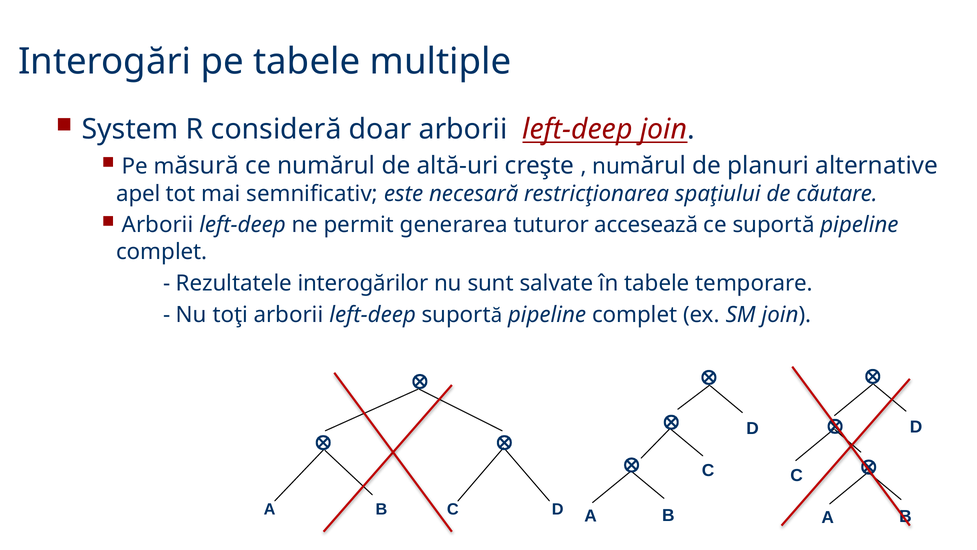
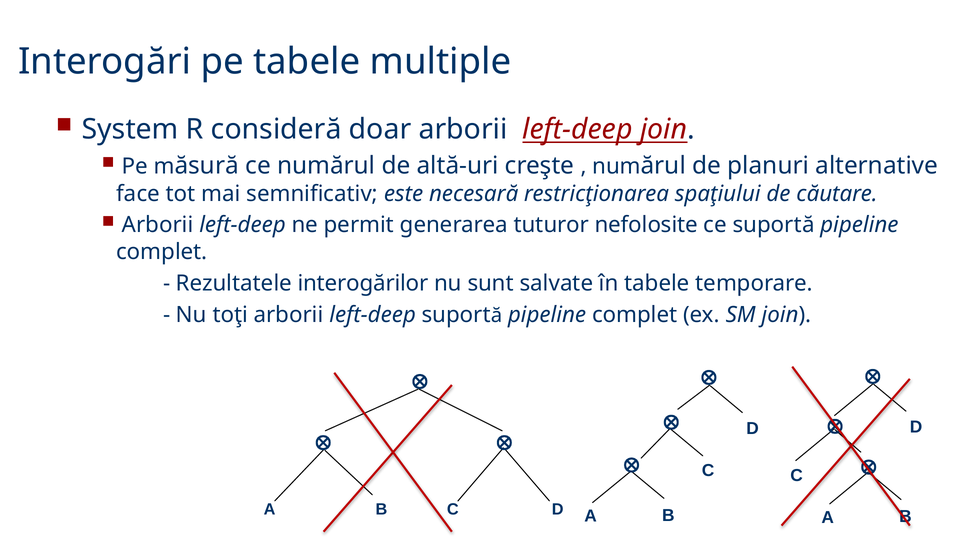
apel: apel -> face (138, 194)
accesează: accesează -> nefolosite (646, 225)
